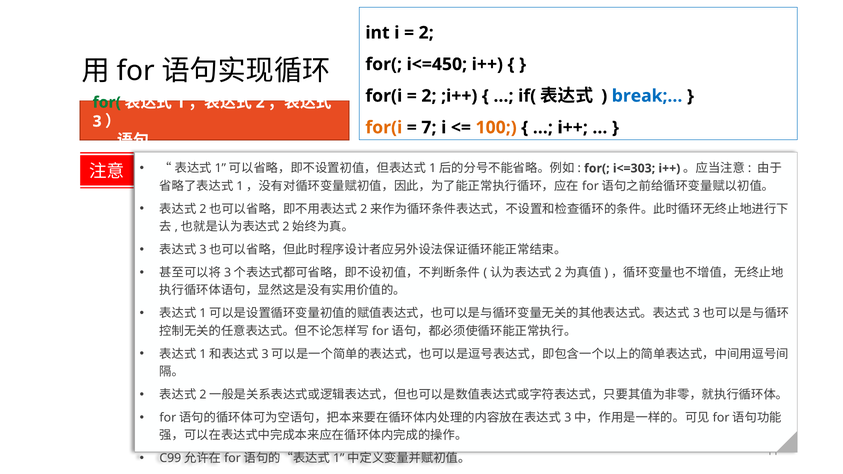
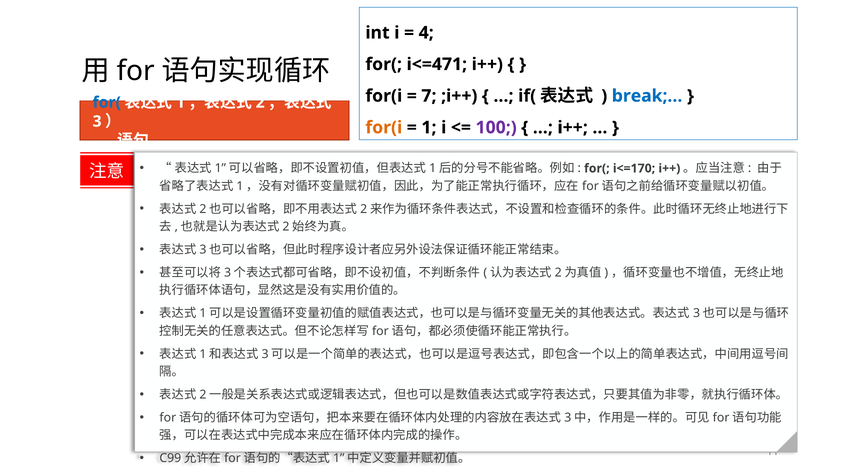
2: 2 -> 4 (426, 33)
i<=450: i<=450 -> i<=471 (437, 64)
2: 2 -> 7 (429, 96)
for( colour: green -> blue (107, 102)
7: 7 -> 1 (429, 128)
100 colour: orange -> purple (496, 128)
i<=303: i<=303 -> i<=170 (634, 168)
